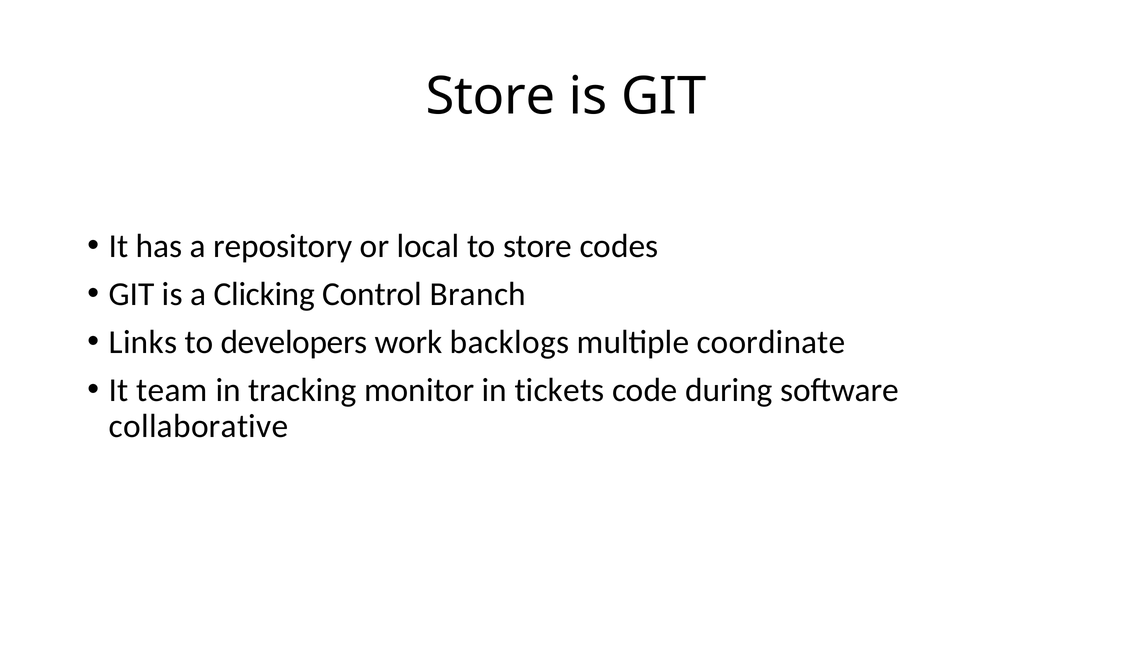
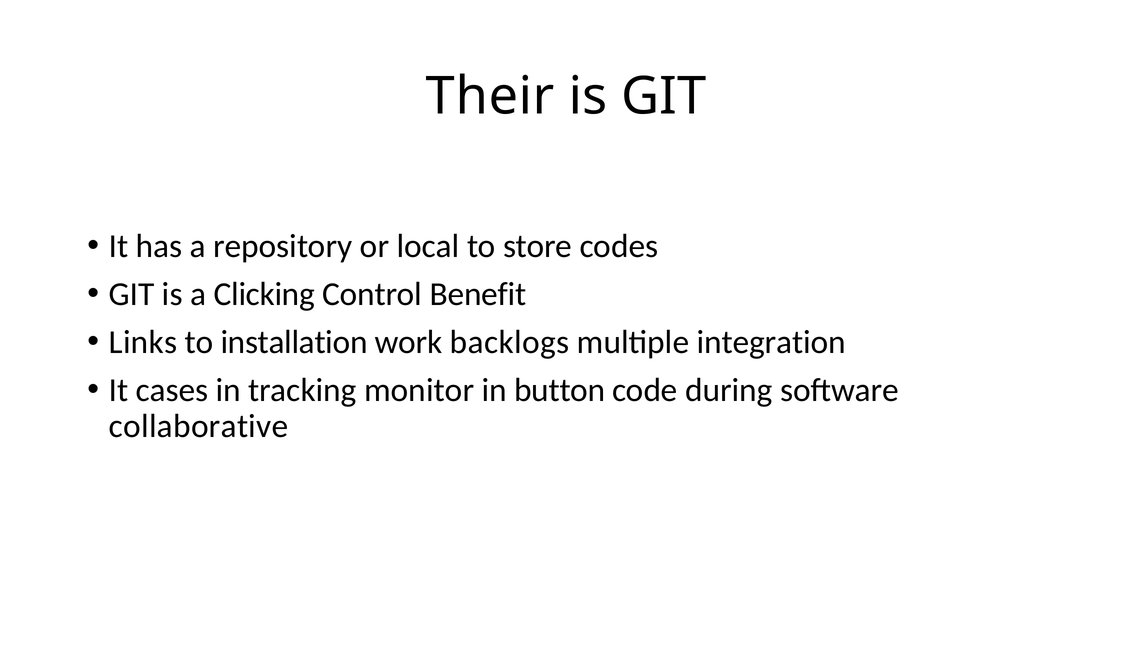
Store: Store -> Their (490, 96)
Branch: Branch -> Benefit (478, 294)
developers: developers -> installation (294, 342)
coordinate: coordinate -> integration (771, 342)
team: team -> cases (172, 390)
tickets: tickets -> button (560, 390)
